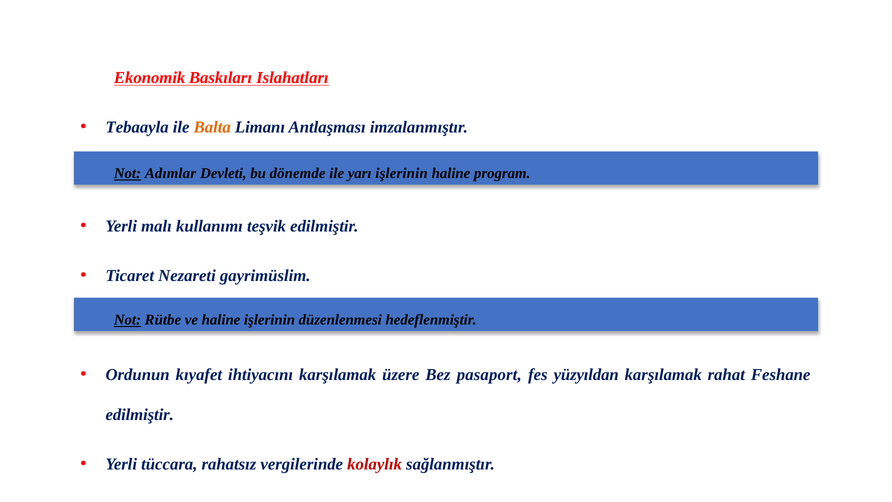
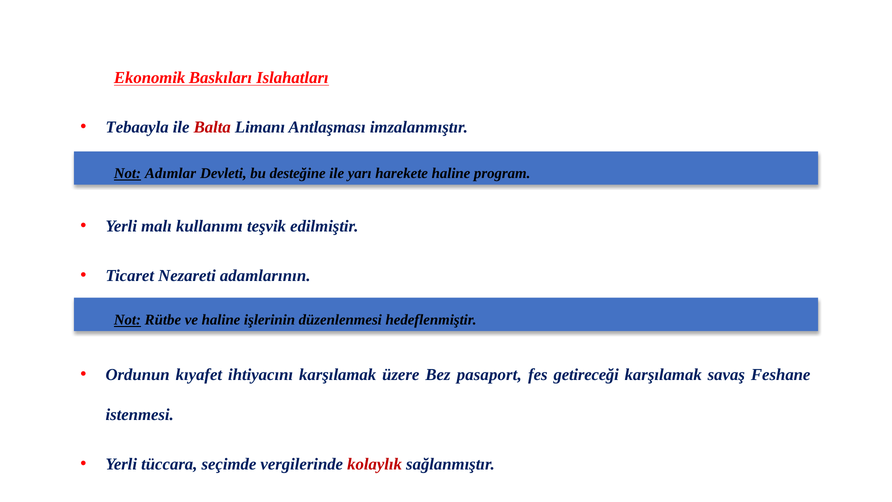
Balta colour: orange -> red (212, 127)
dönemde: dönemde -> desteğine (298, 173)
yarı işlerinin: işlerinin -> harekete (402, 173)
gayrimüslim: gayrimüslim -> adamlarının (265, 276)
yüzyıldan: yüzyıldan -> getireceği (586, 374)
rahat: rahat -> savaş (726, 374)
edilmiştir: edilmiştir -> istenmesi (140, 415)
rahatsız: rahatsız -> seçimde (229, 464)
